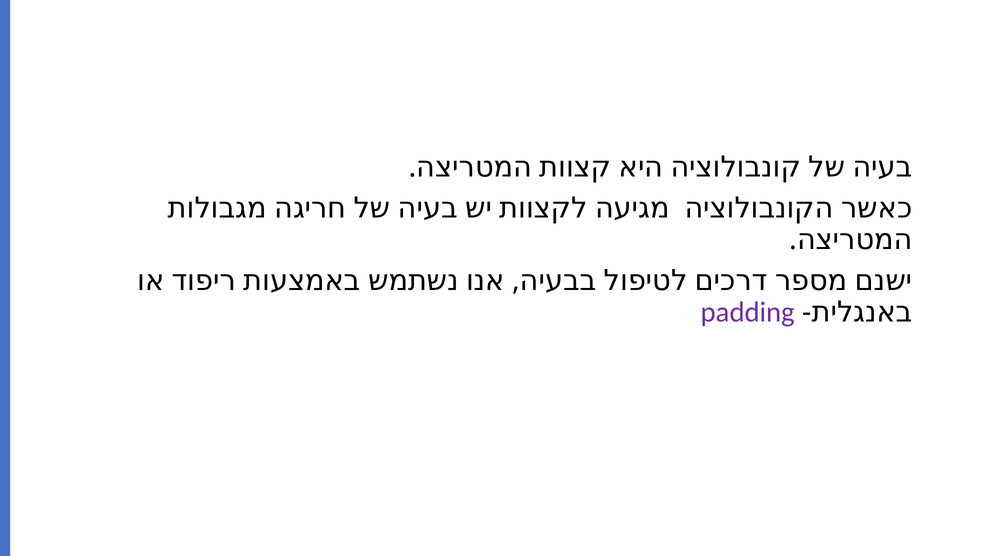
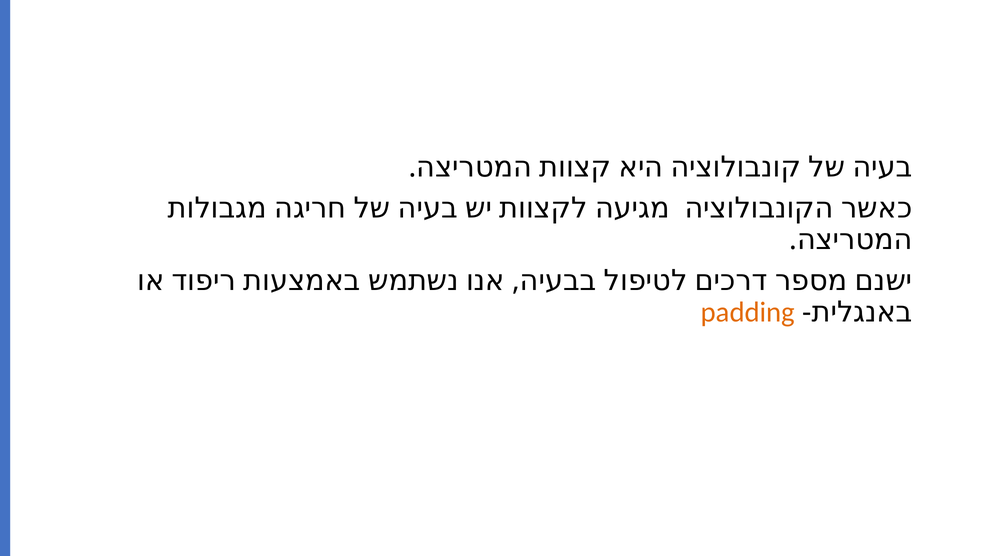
padding colour: purple -> orange (748, 312)
